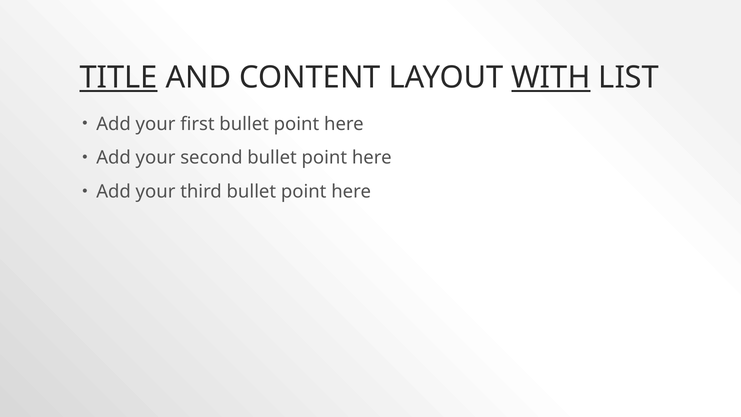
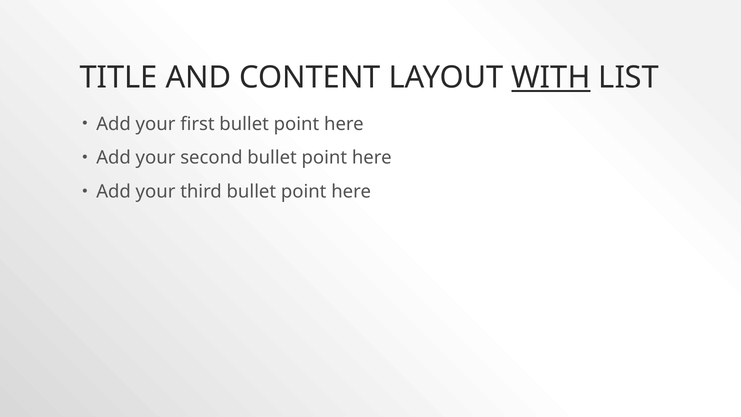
TITLE underline: present -> none (119, 78)
